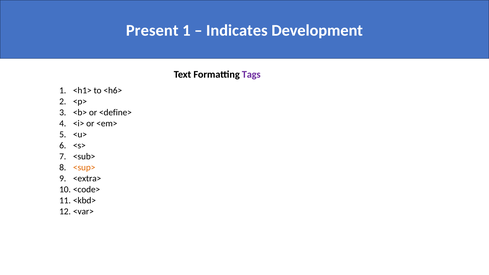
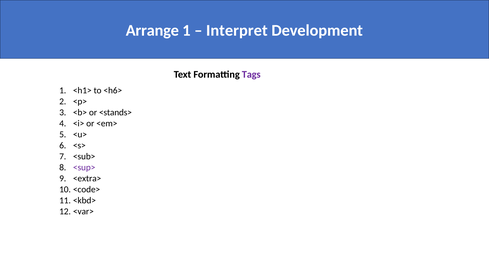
Present: Present -> Arrange (152, 30)
Indicates: Indicates -> Interpret (237, 30)
<define>: <define> -> <stands> (115, 113)
<sup> colour: orange -> purple (84, 168)
